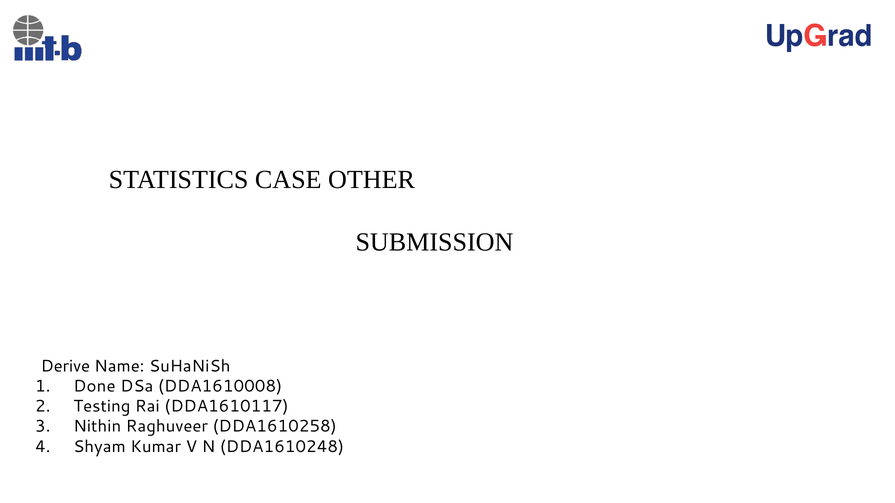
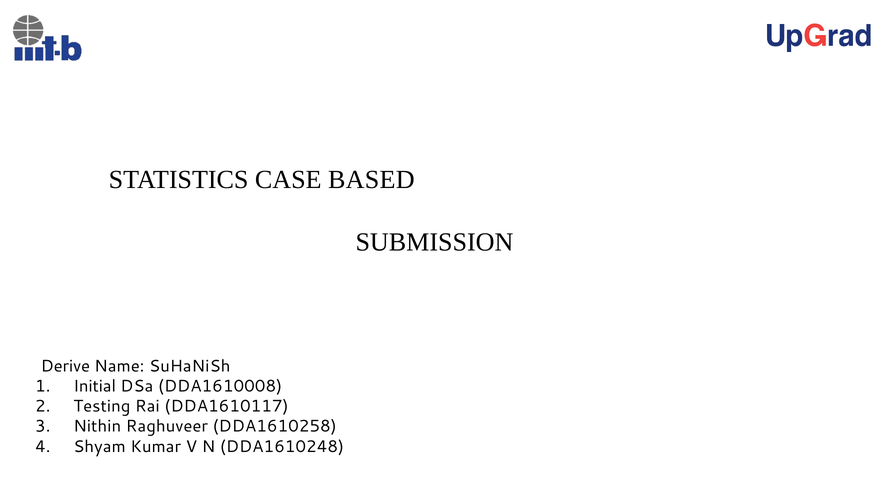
OTHER: OTHER -> BASED (371, 180)
Done: Done -> Initial (95, 387)
